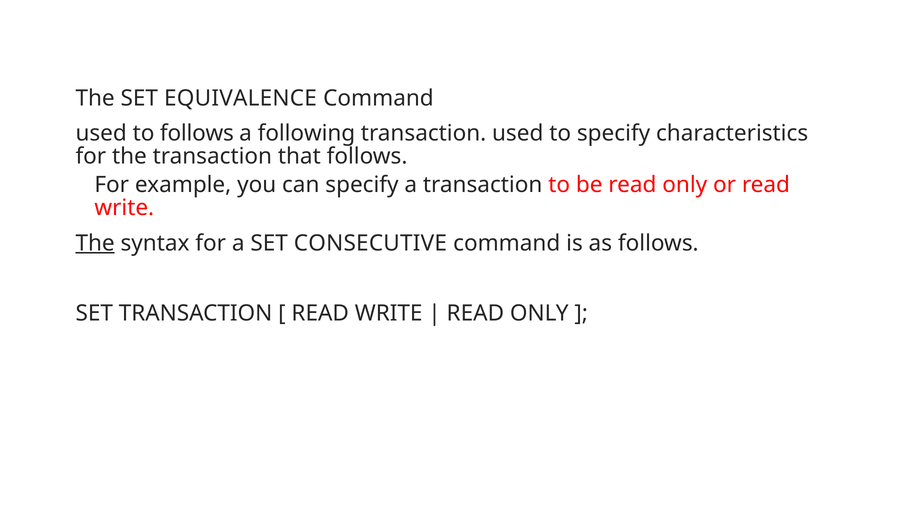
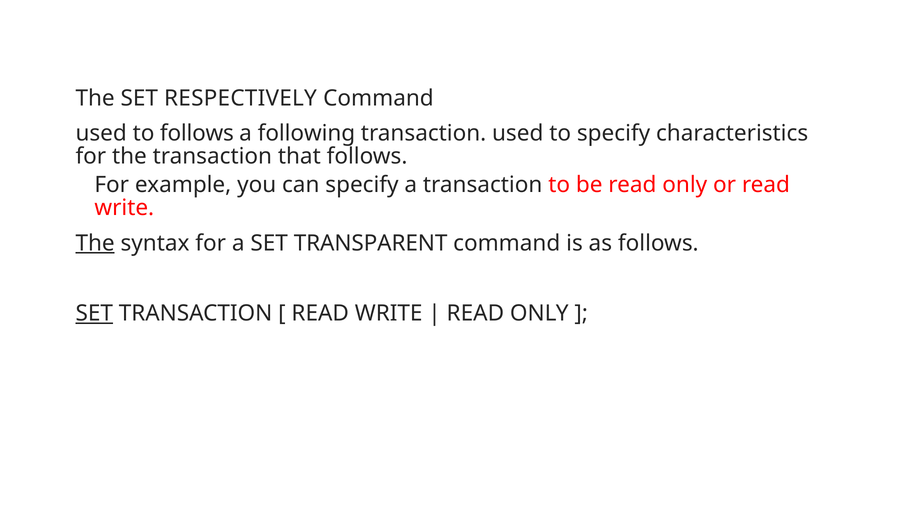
EQUIVALENCE: EQUIVALENCE -> RESPECTIVELY (240, 98)
CONSECUTIVE: CONSECUTIVE -> TRANSPARENT (371, 243)
SET underline: none -> present (94, 314)
